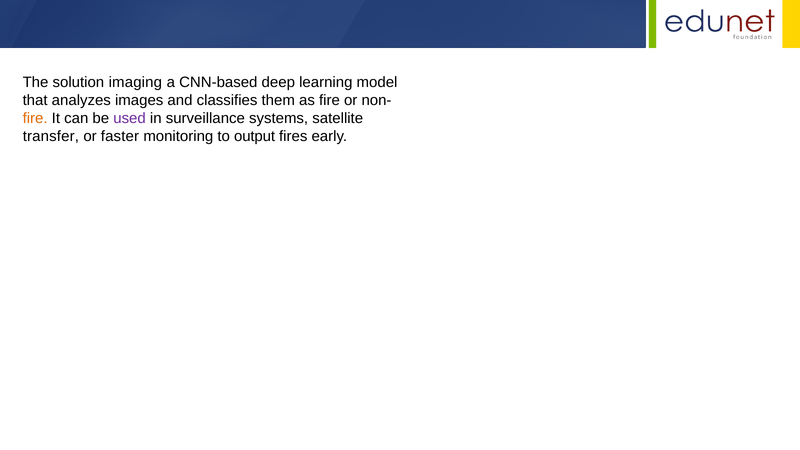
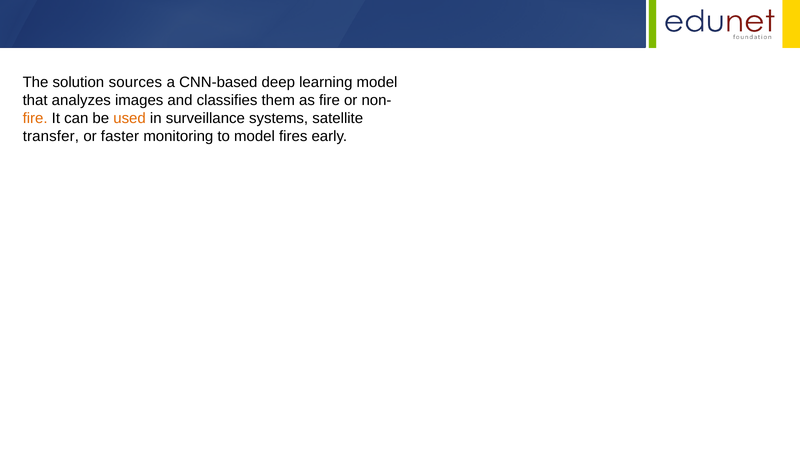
imaging: imaging -> sources (135, 82)
used colour: purple -> orange (130, 118)
to output: output -> model (254, 136)
